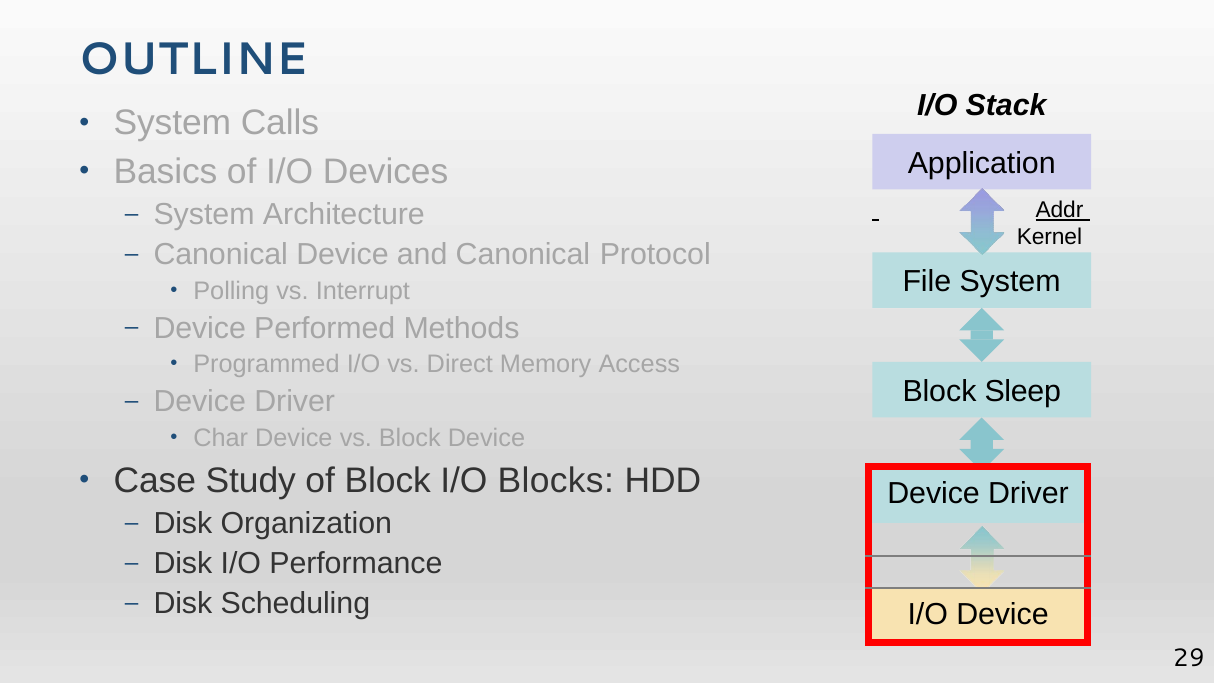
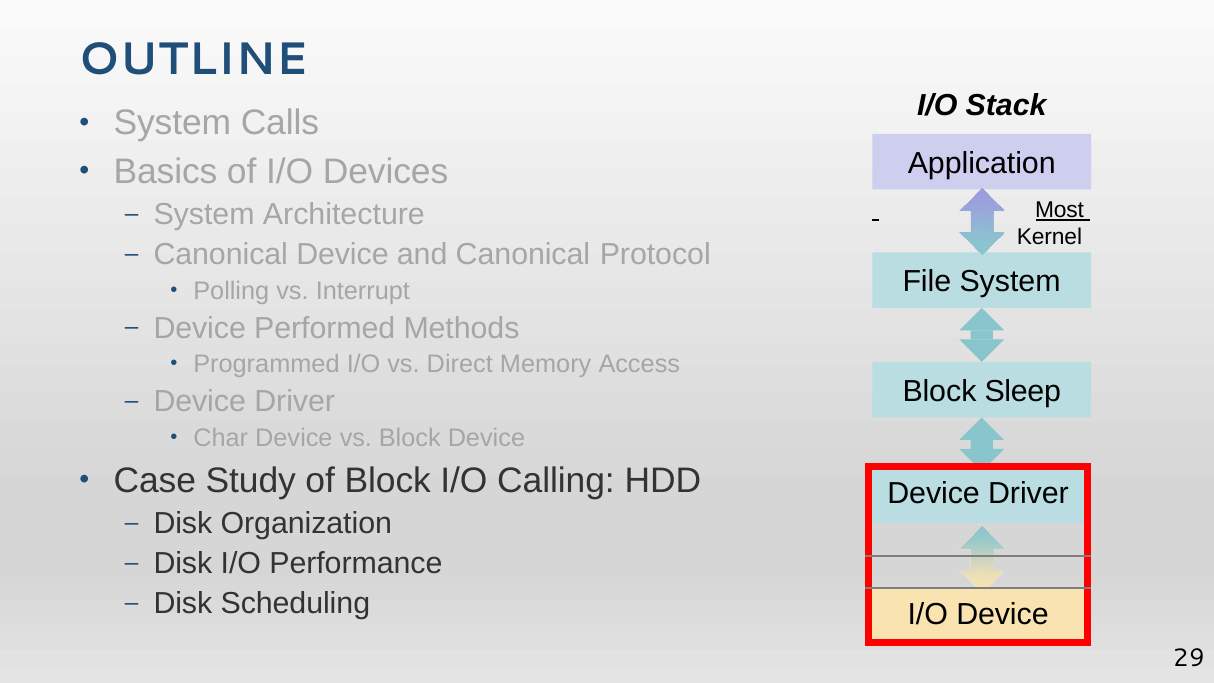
Addr: Addr -> Most (1060, 210)
Blocks: Blocks -> Calling (556, 480)
